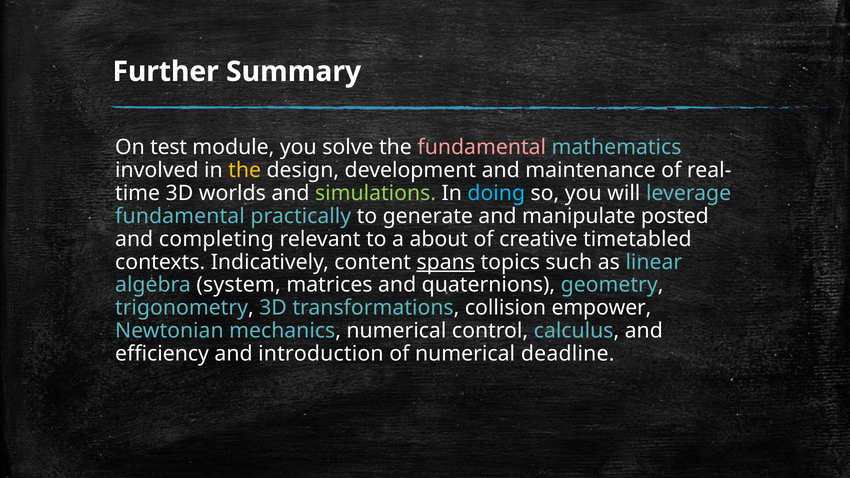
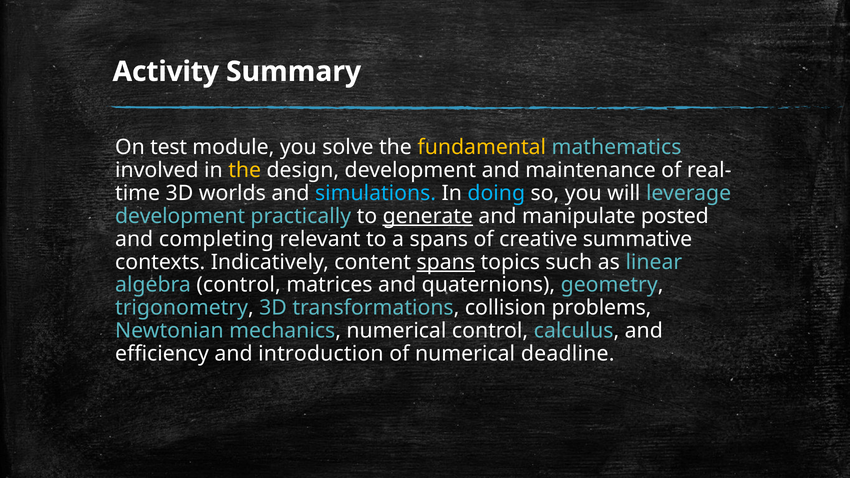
Further: Further -> Activity (166, 72)
fundamental colour: pink -> yellow (482, 147)
simulations colour: light green -> light blue (376, 193)
fundamental: fundamental -> development (180, 216)
generate underline: none -> present (428, 216)
a about: about -> spans (439, 239)
timetabled: timetabled -> summative (637, 239)
algebra system: system -> control (239, 285)
empower: empower -> problems (601, 308)
